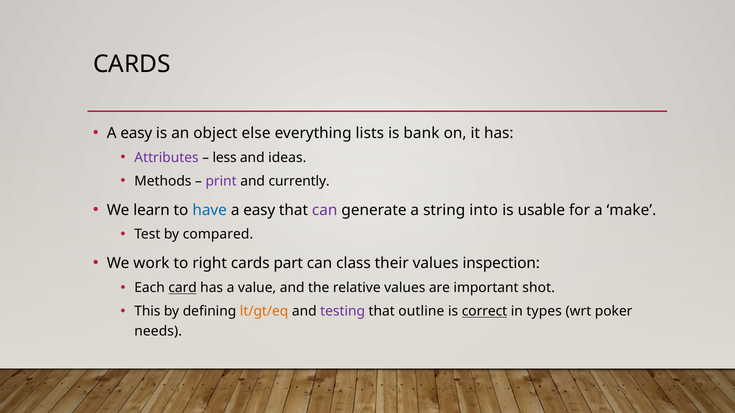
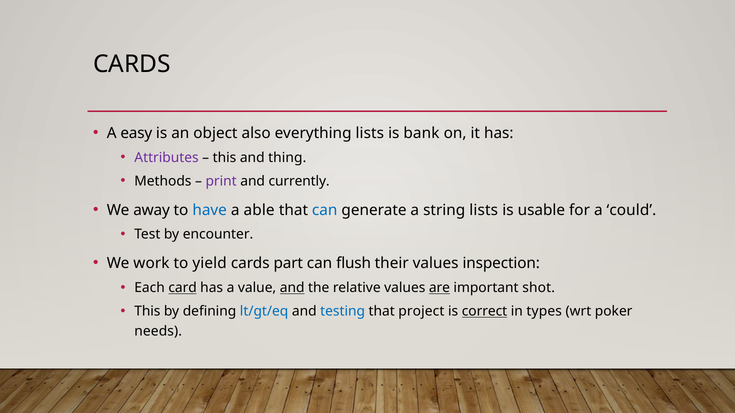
else: else -> also (256, 133)
less: less -> this (225, 158)
ideas: ideas -> thing (287, 158)
learn: learn -> away (152, 210)
easy: easy -> able (259, 210)
can colour: purple -> blue (325, 210)
string into: into -> lists (484, 210)
make: make -> could (631, 210)
compared: compared -> encounter (218, 235)
right: right -> yield (210, 264)
class: class -> flush (354, 264)
and underline: none -> present (292, 288)
are underline: none -> present (439, 288)
lt/gt/eq colour: orange -> blue (264, 312)
testing colour: purple -> blue (343, 312)
outline: outline -> project (421, 312)
